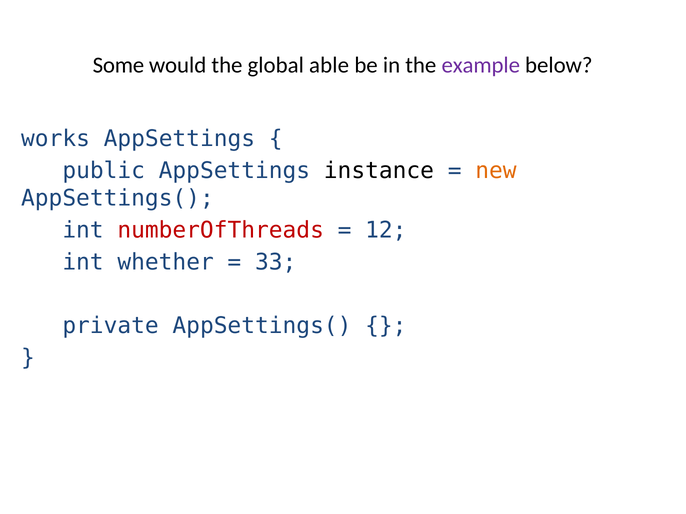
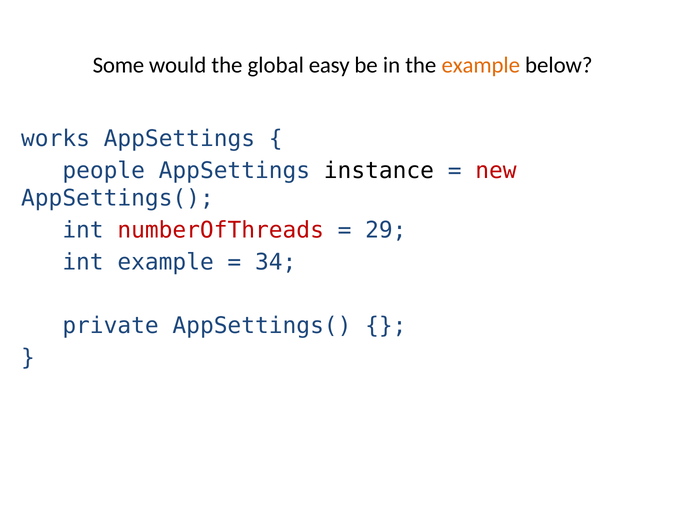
able: able -> easy (329, 65)
example colour: purple -> orange (481, 65)
public: public -> people (104, 171)
new colour: orange -> red (496, 171)
12: 12 -> 29 (386, 230)
int whether: whether -> example (166, 262)
33: 33 -> 34 (276, 262)
